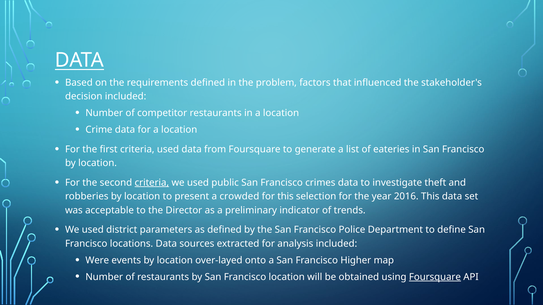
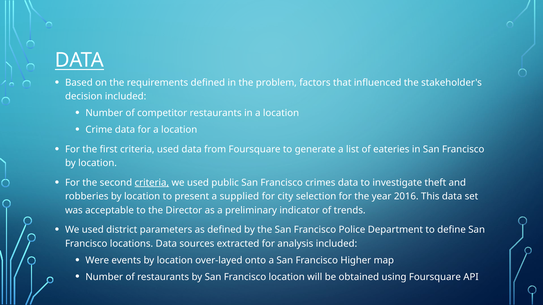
crowded: crowded -> supplied (239, 197)
for this: this -> city (285, 197)
Foursquare underline: present -> none (435, 277)
